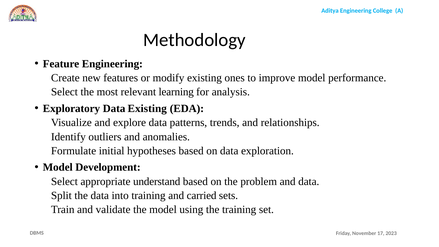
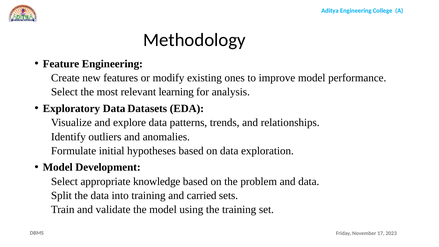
Data Existing: Existing -> Datasets (147, 108)
understand: understand -> knowledge (157, 181)
